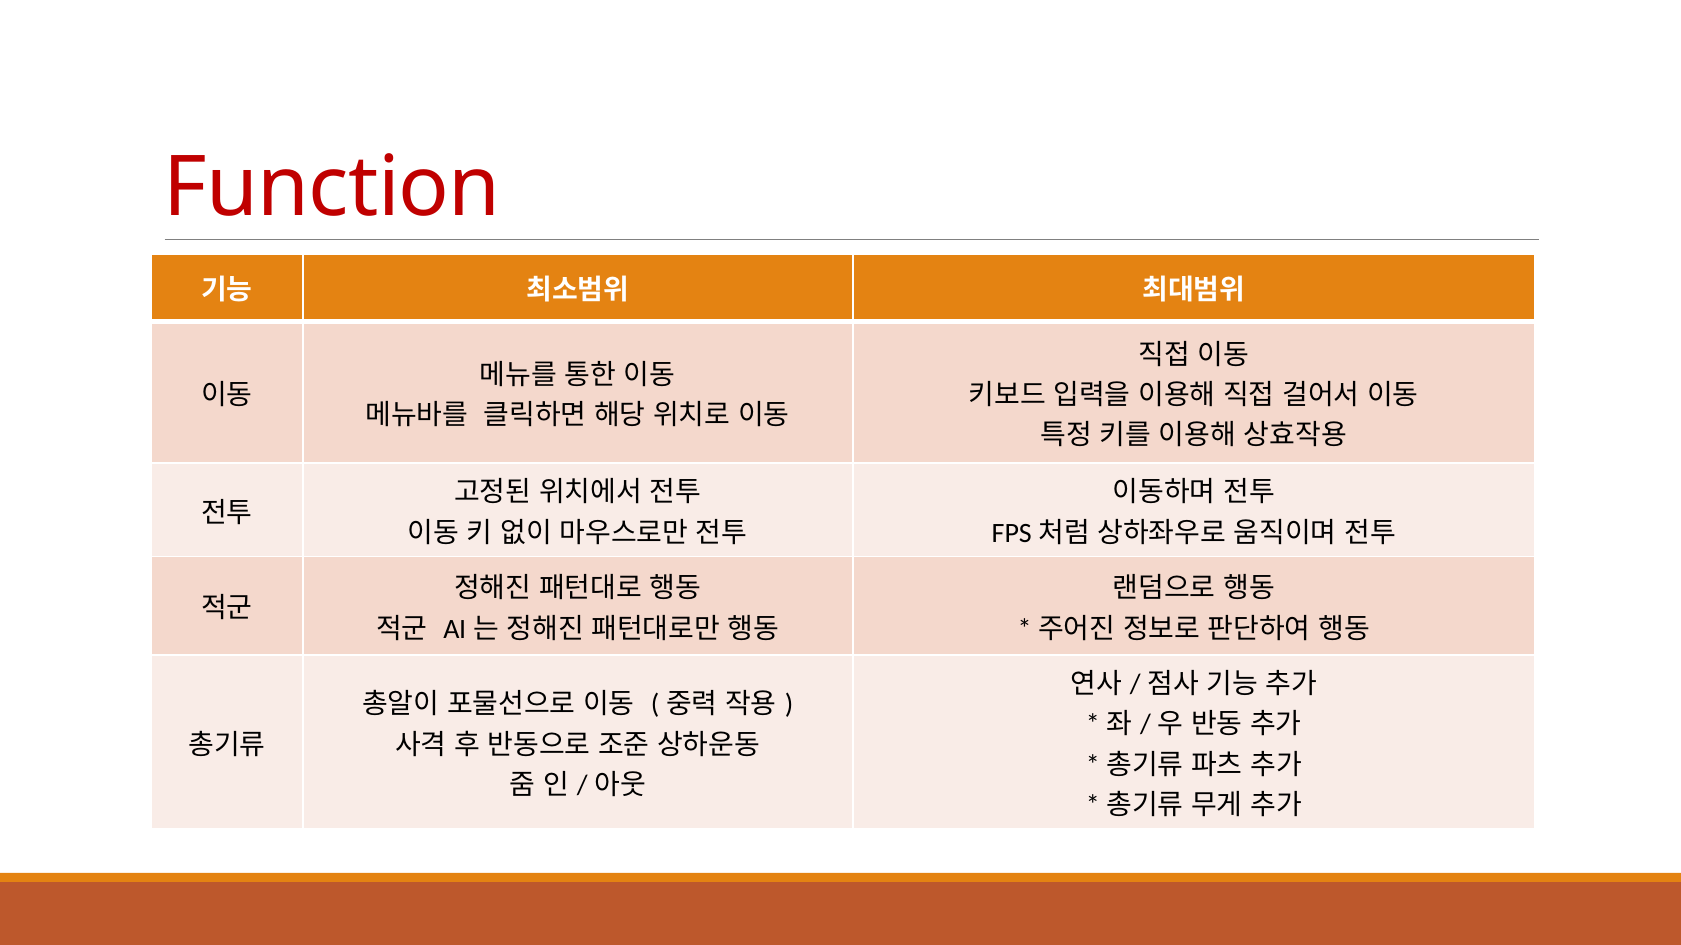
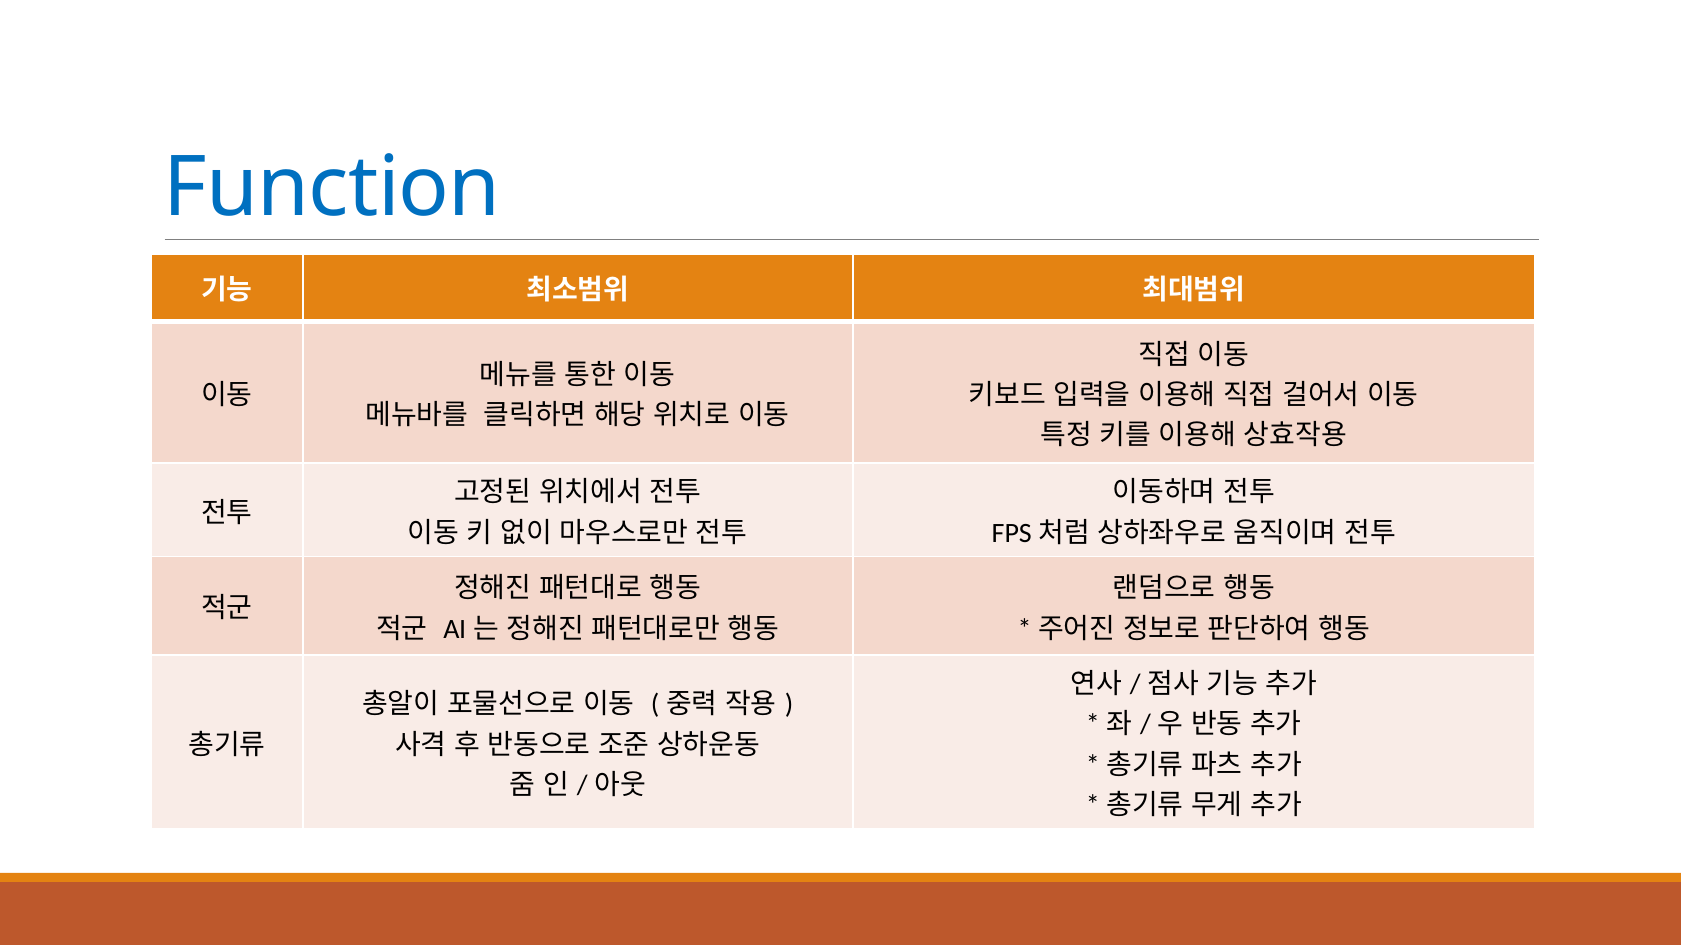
Function colour: red -> blue (332, 188)
